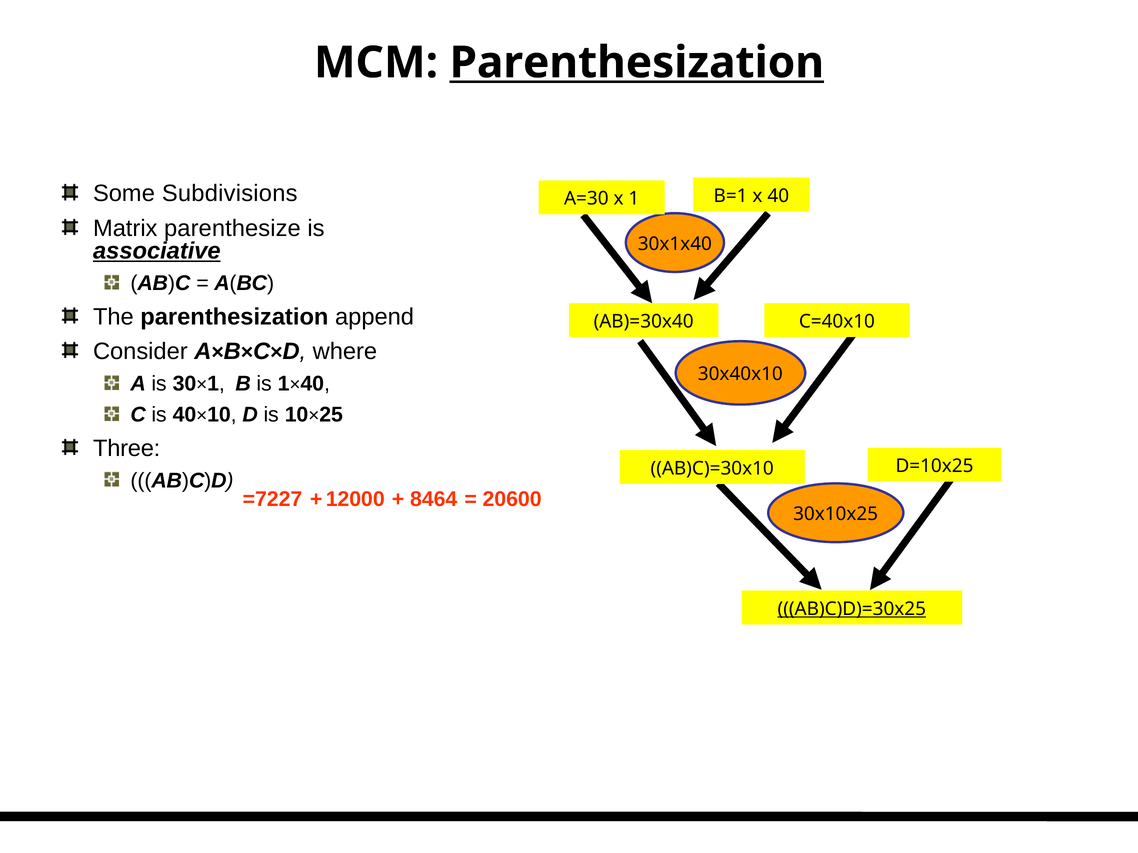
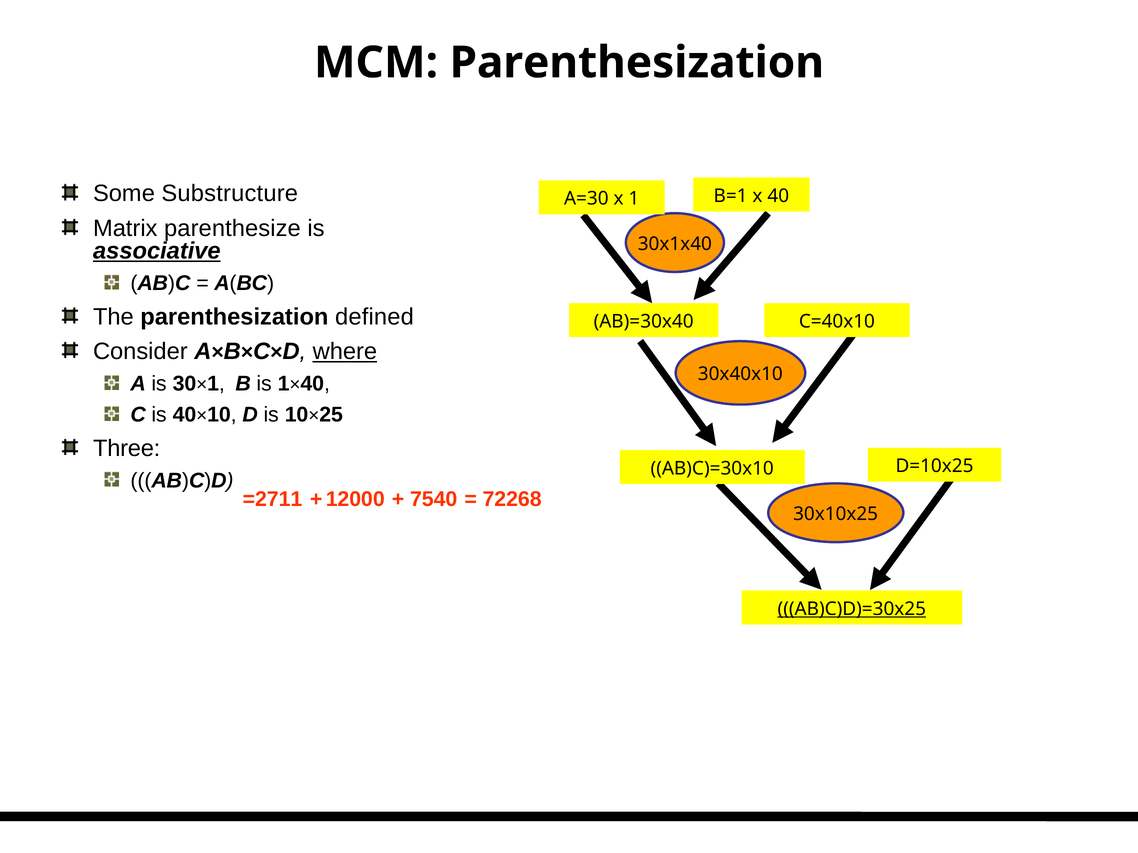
Parenthesization underline: present -> none (637, 63)
Subdivisions: Subdivisions -> Substructure (230, 194)
append: append -> defined (374, 317)
where underline: none -> present (345, 352)
=7227: =7227 -> =2711 (272, 500)
8464: 8464 -> 7540 (434, 500)
20600: 20600 -> 72268 (512, 499)
